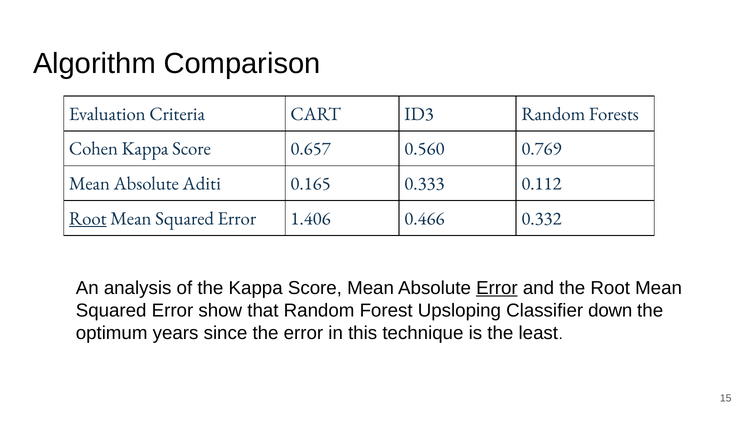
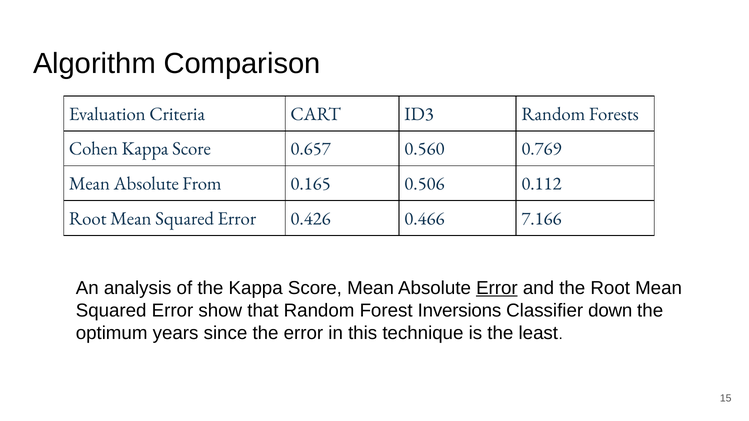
Aditi: Aditi -> From (202, 184)
0.333: 0.333 -> 0.506 (424, 184)
Root underline: present -> none (88, 219)
1.406: 1.406 -> 0.426 (311, 219)
0.332: 0.332 -> 7.166 (541, 219)
Upsloping: Upsloping -> Inversions (459, 311)
